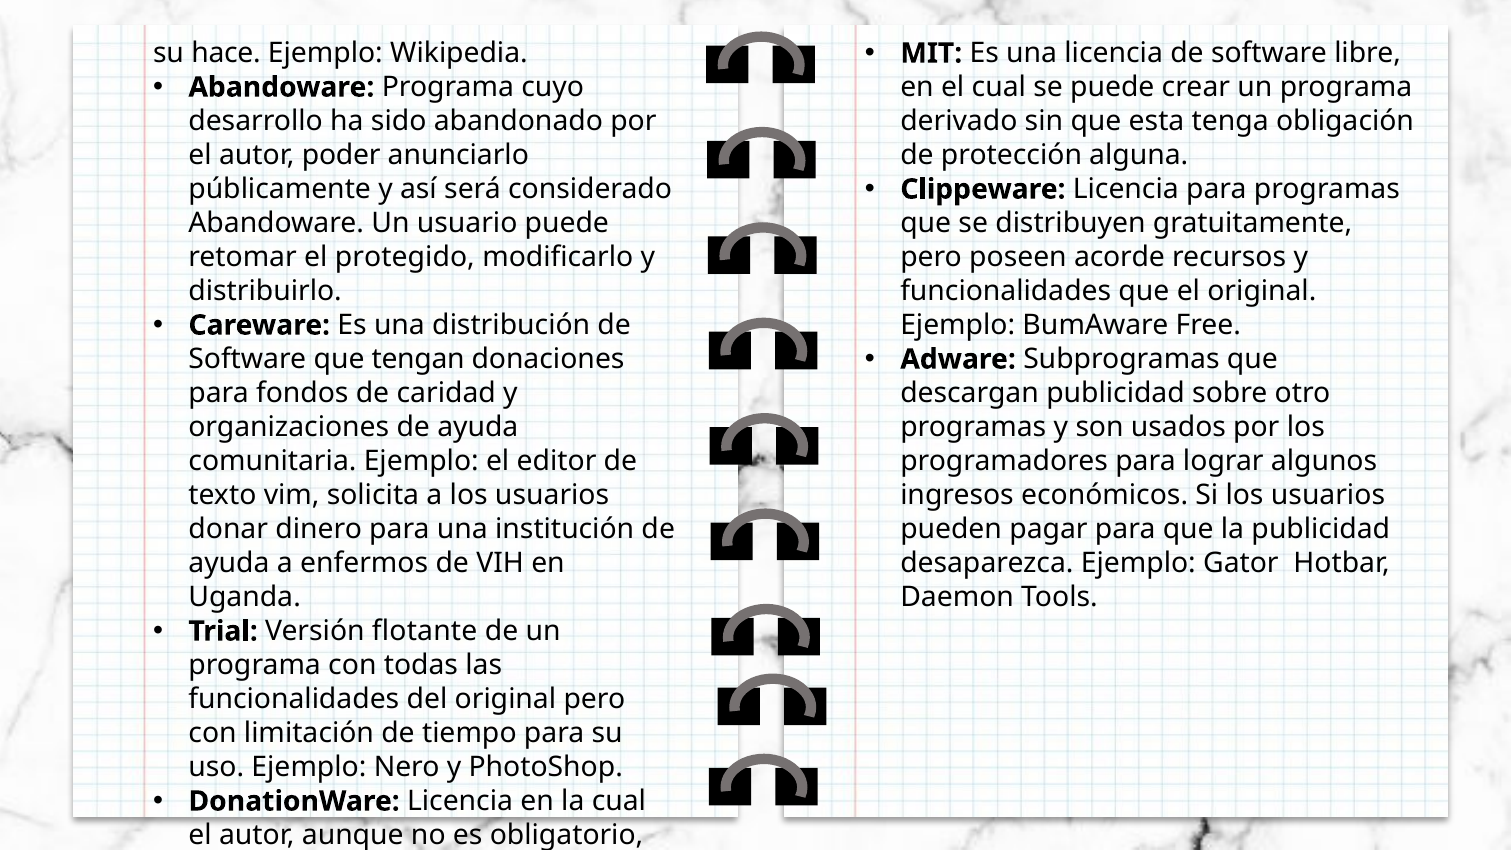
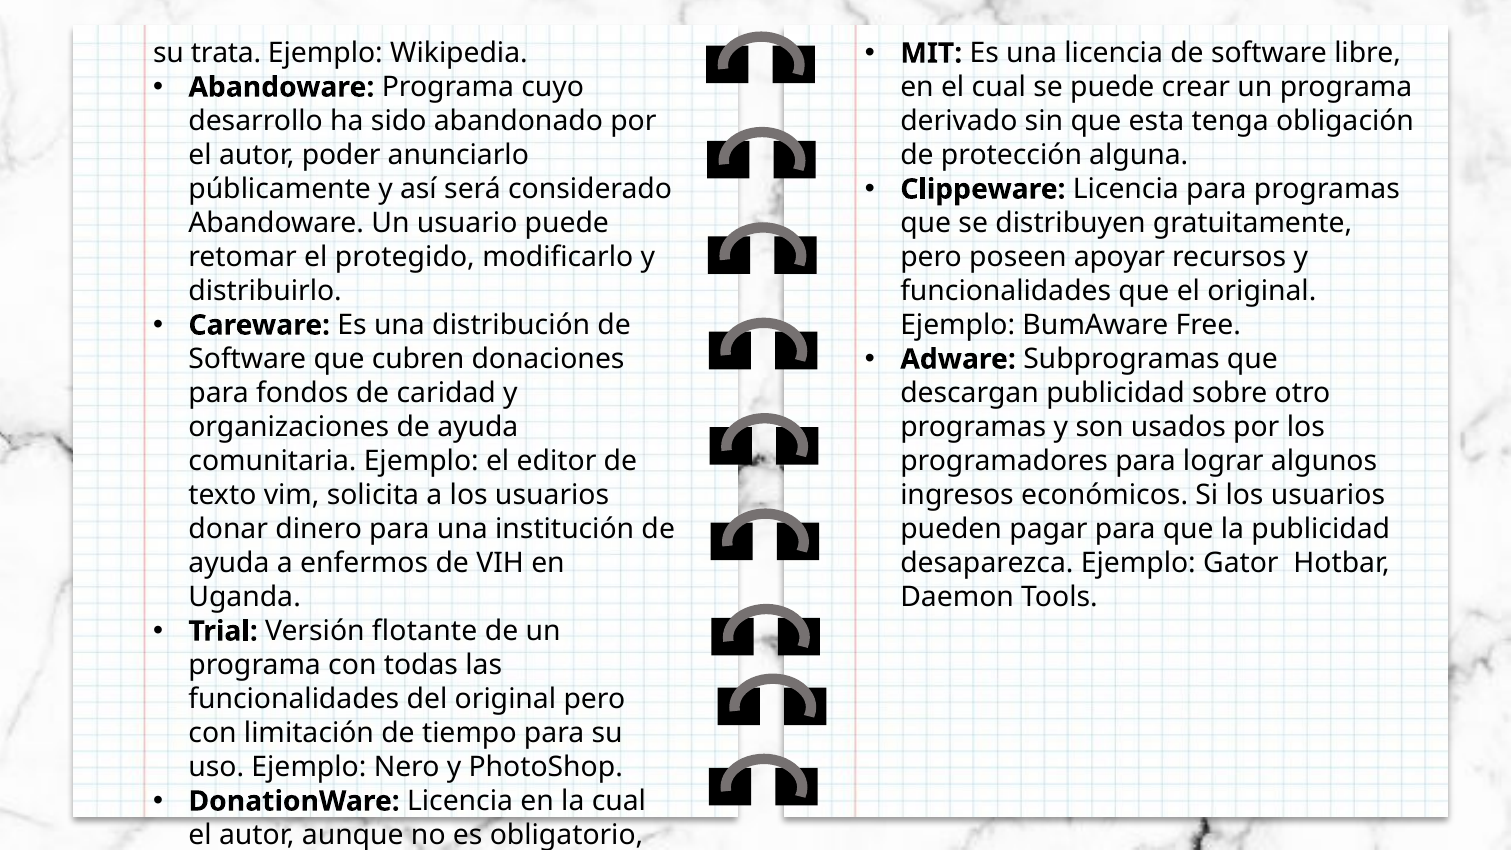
hace: hace -> trata (226, 53)
acorde: acorde -> apoyar (1120, 257)
tengan: tengan -> cubren (418, 359)
